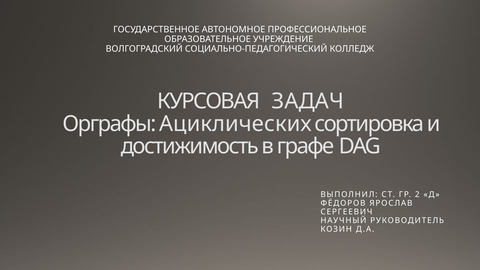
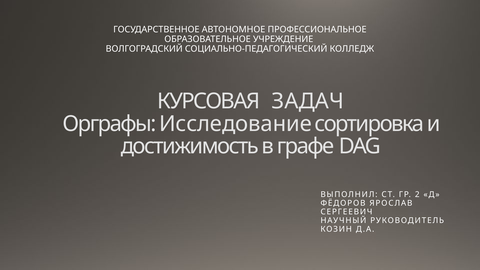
Ациклических: Ациклических -> Исследование (235, 124)
